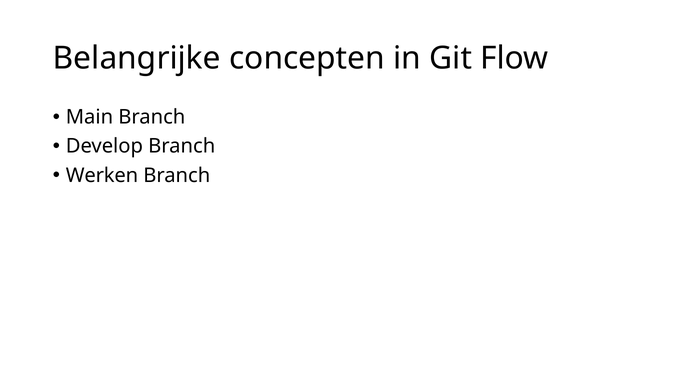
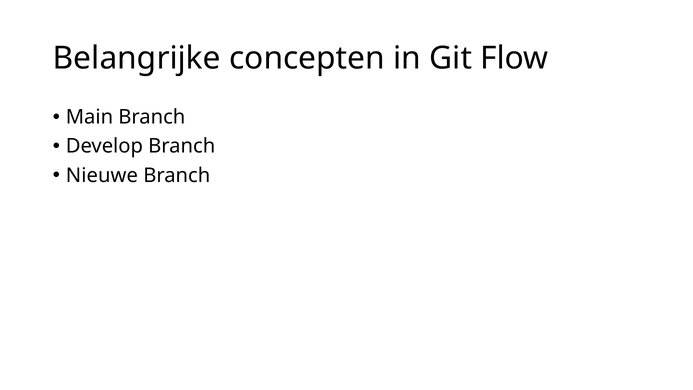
Werken: Werken -> Nieuwe (102, 175)
